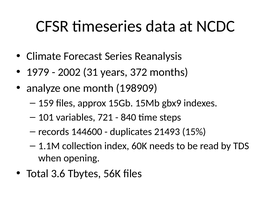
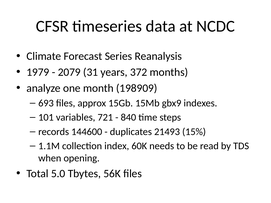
2002: 2002 -> 2079 (69, 72)
159: 159 -> 693 (46, 103)
3.6: 3.6 -> 5.0 (58, 174)
